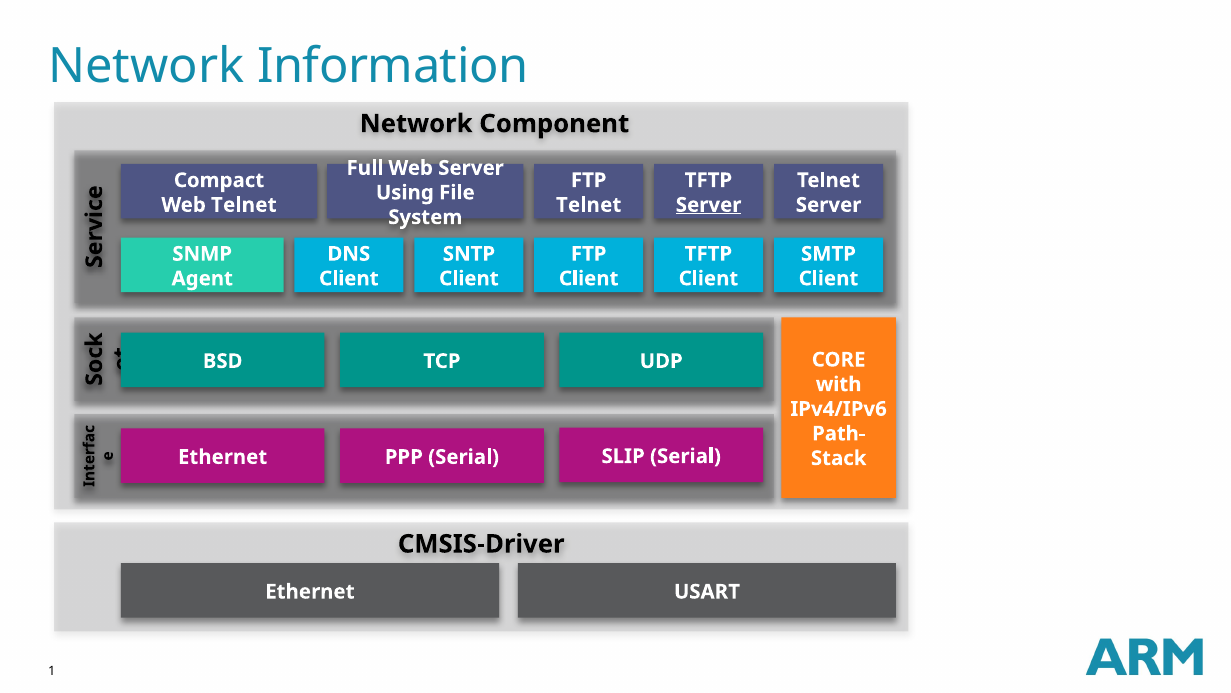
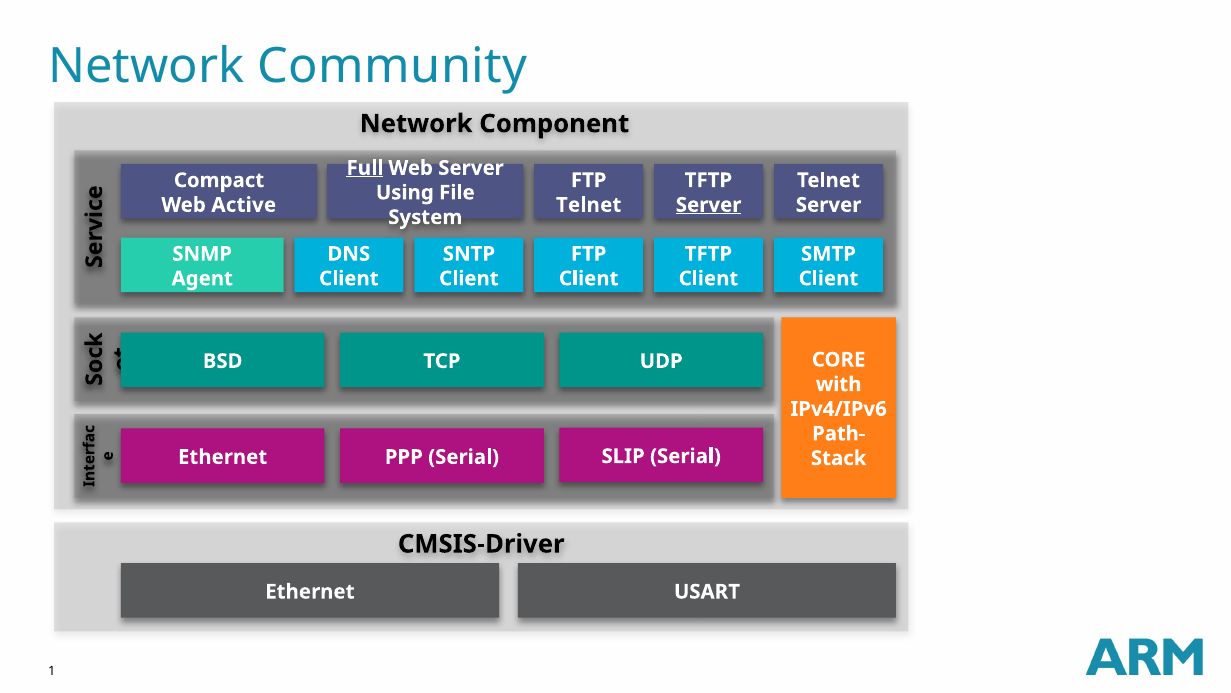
Information: Information -> Community (392, 67)
Full underline: none -> present (365, 168)
Web Telnet: Telnet -> Active (244, 205)
